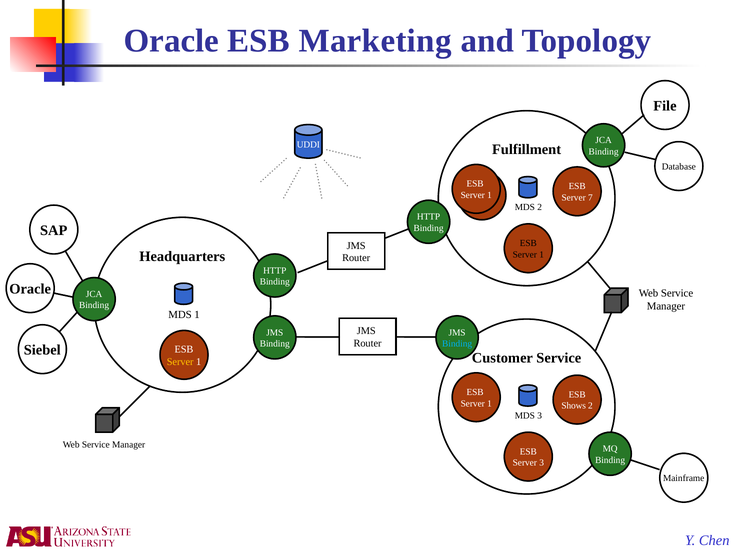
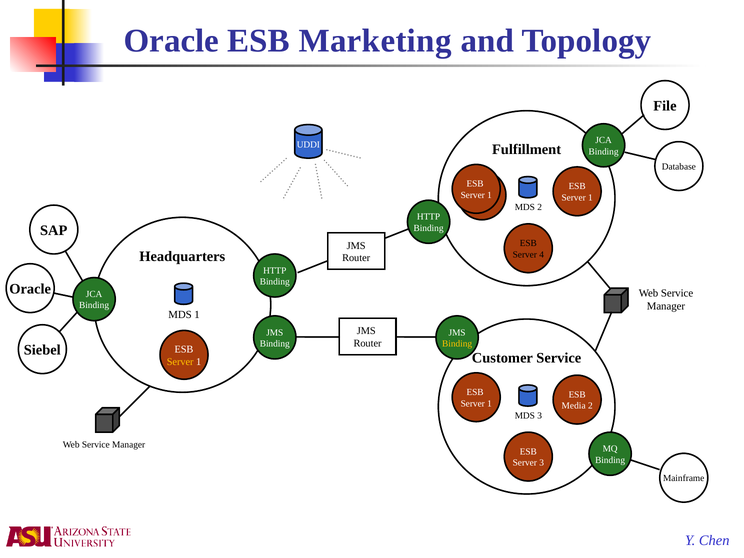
7: 7 -> 1 (590, 198)
1: 1 -> 4 (542, 254)
Binding colour: light blue -> yellow (457, 344)
Shows: Shows -> Media (574, 406)
